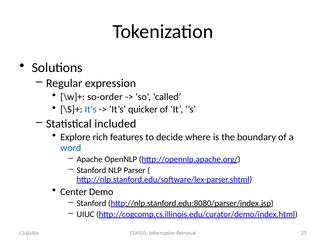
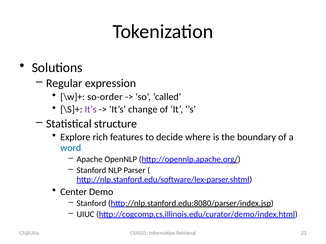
It’s colour: blue -> purple (91, 110)
quicker: quicker -> change (143, 110)
included: included -> structure (115, 124)
